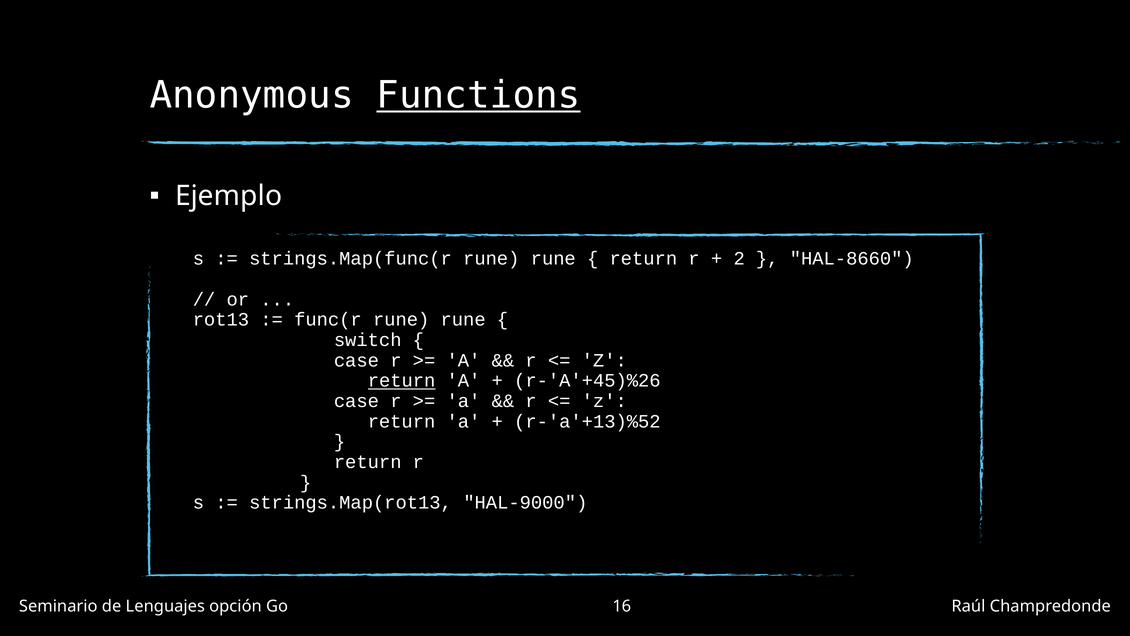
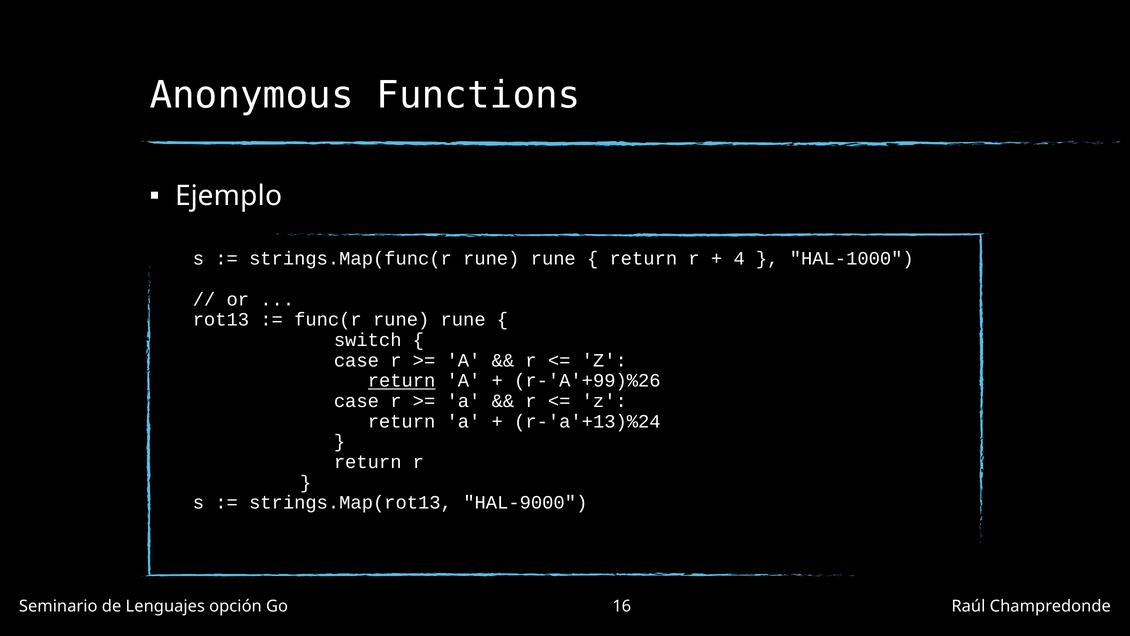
Functions underline: present -> none (478, 95)
2: 2 -> 4 (739, 259)
HAL-8660: HAL-8660 -> HAL-1000 (852, 259)
r-'A'+45)%26: r-'A'+45)%26 -> r-'A'+99)%26 (587, 381)
r-'a'+13)%52: r-'a'+13)%52 -> r-'a'+13)%24 (587, 421)
